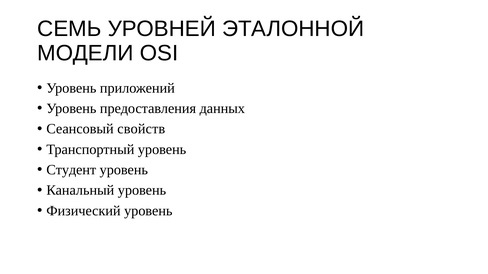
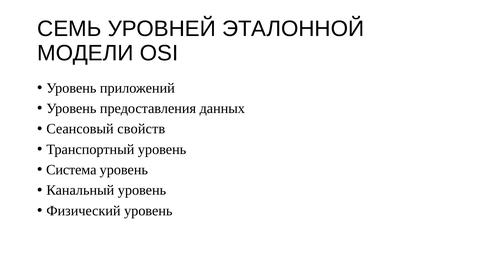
Студент: Студент -> Система (71, 170)
